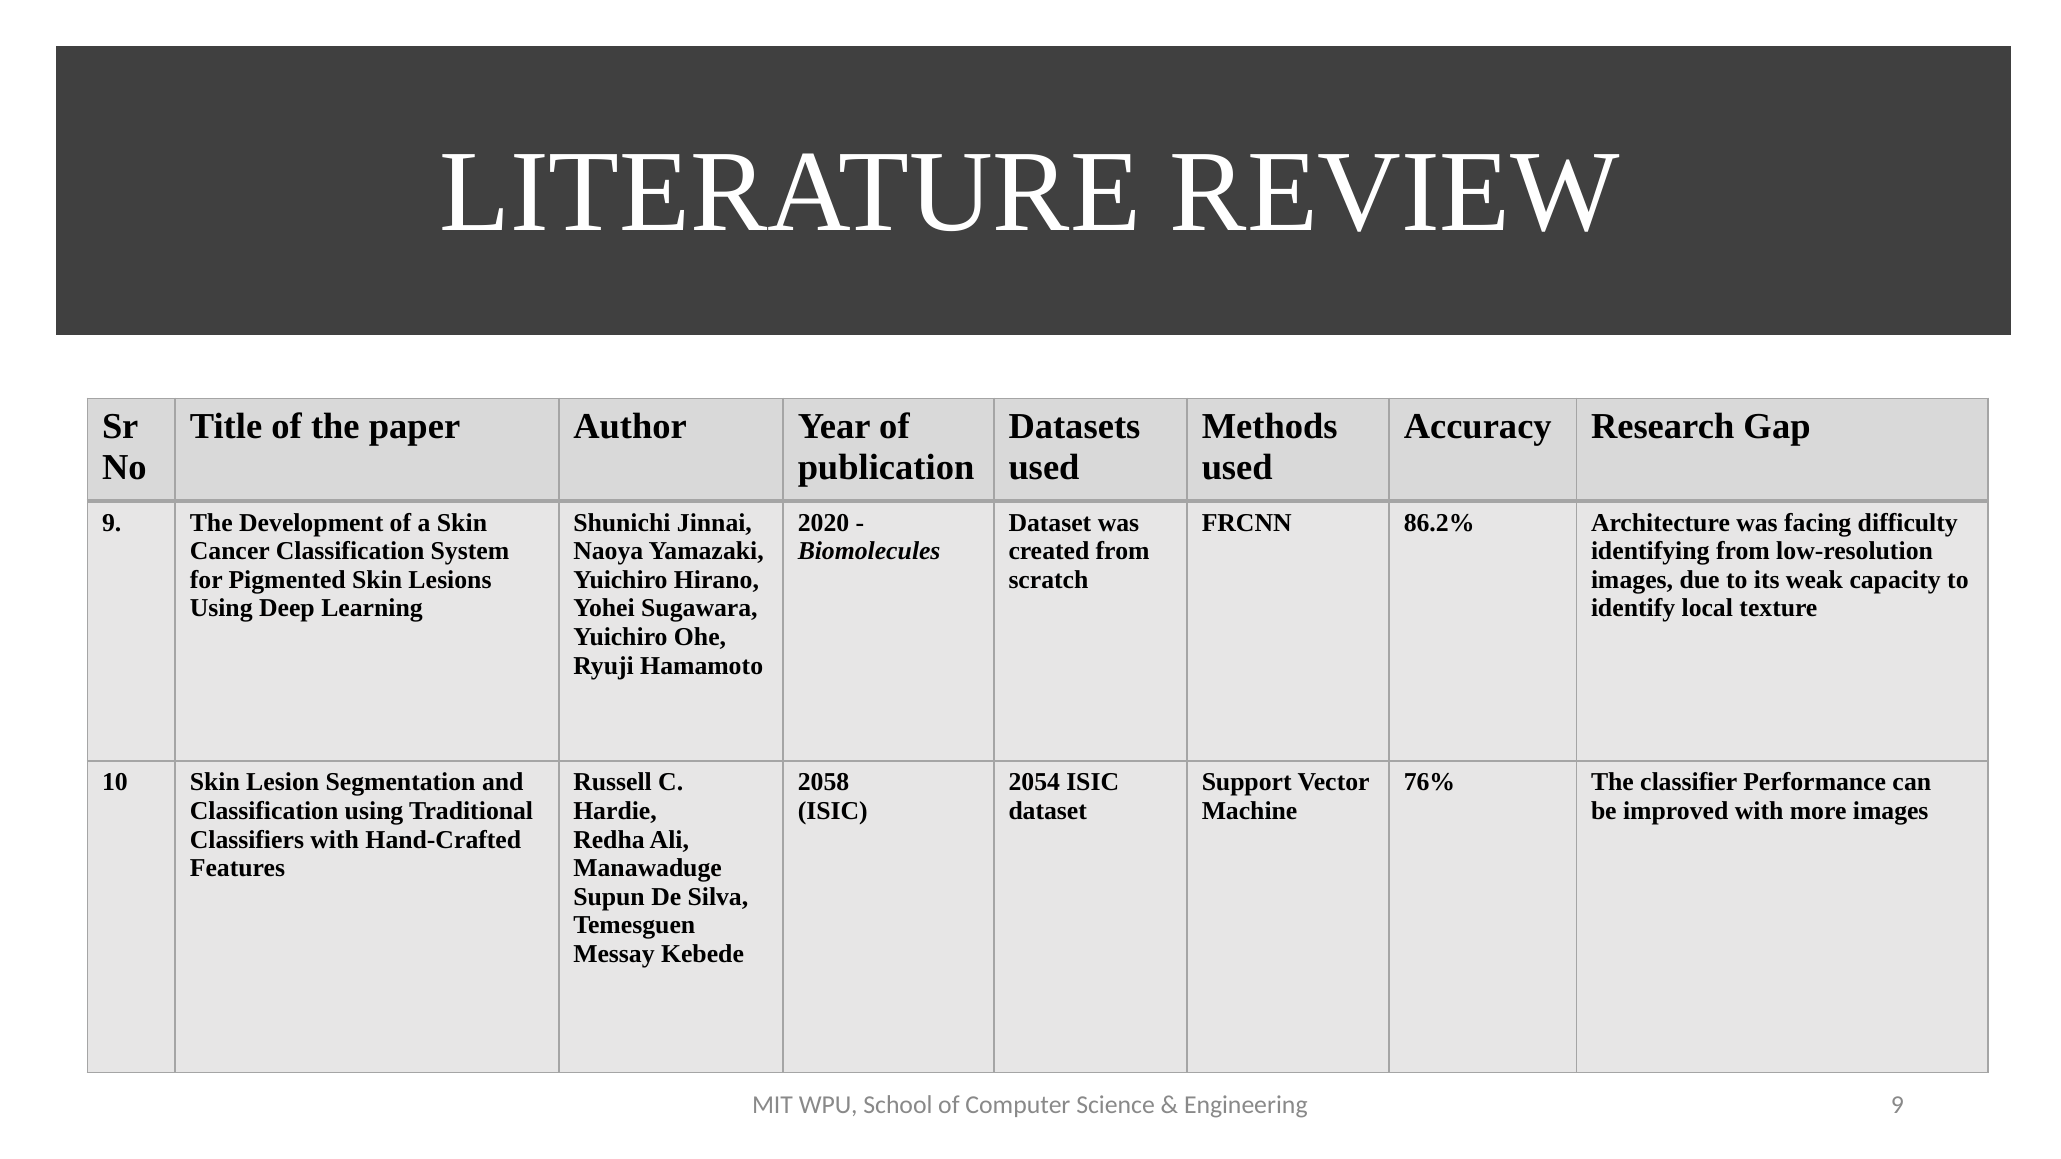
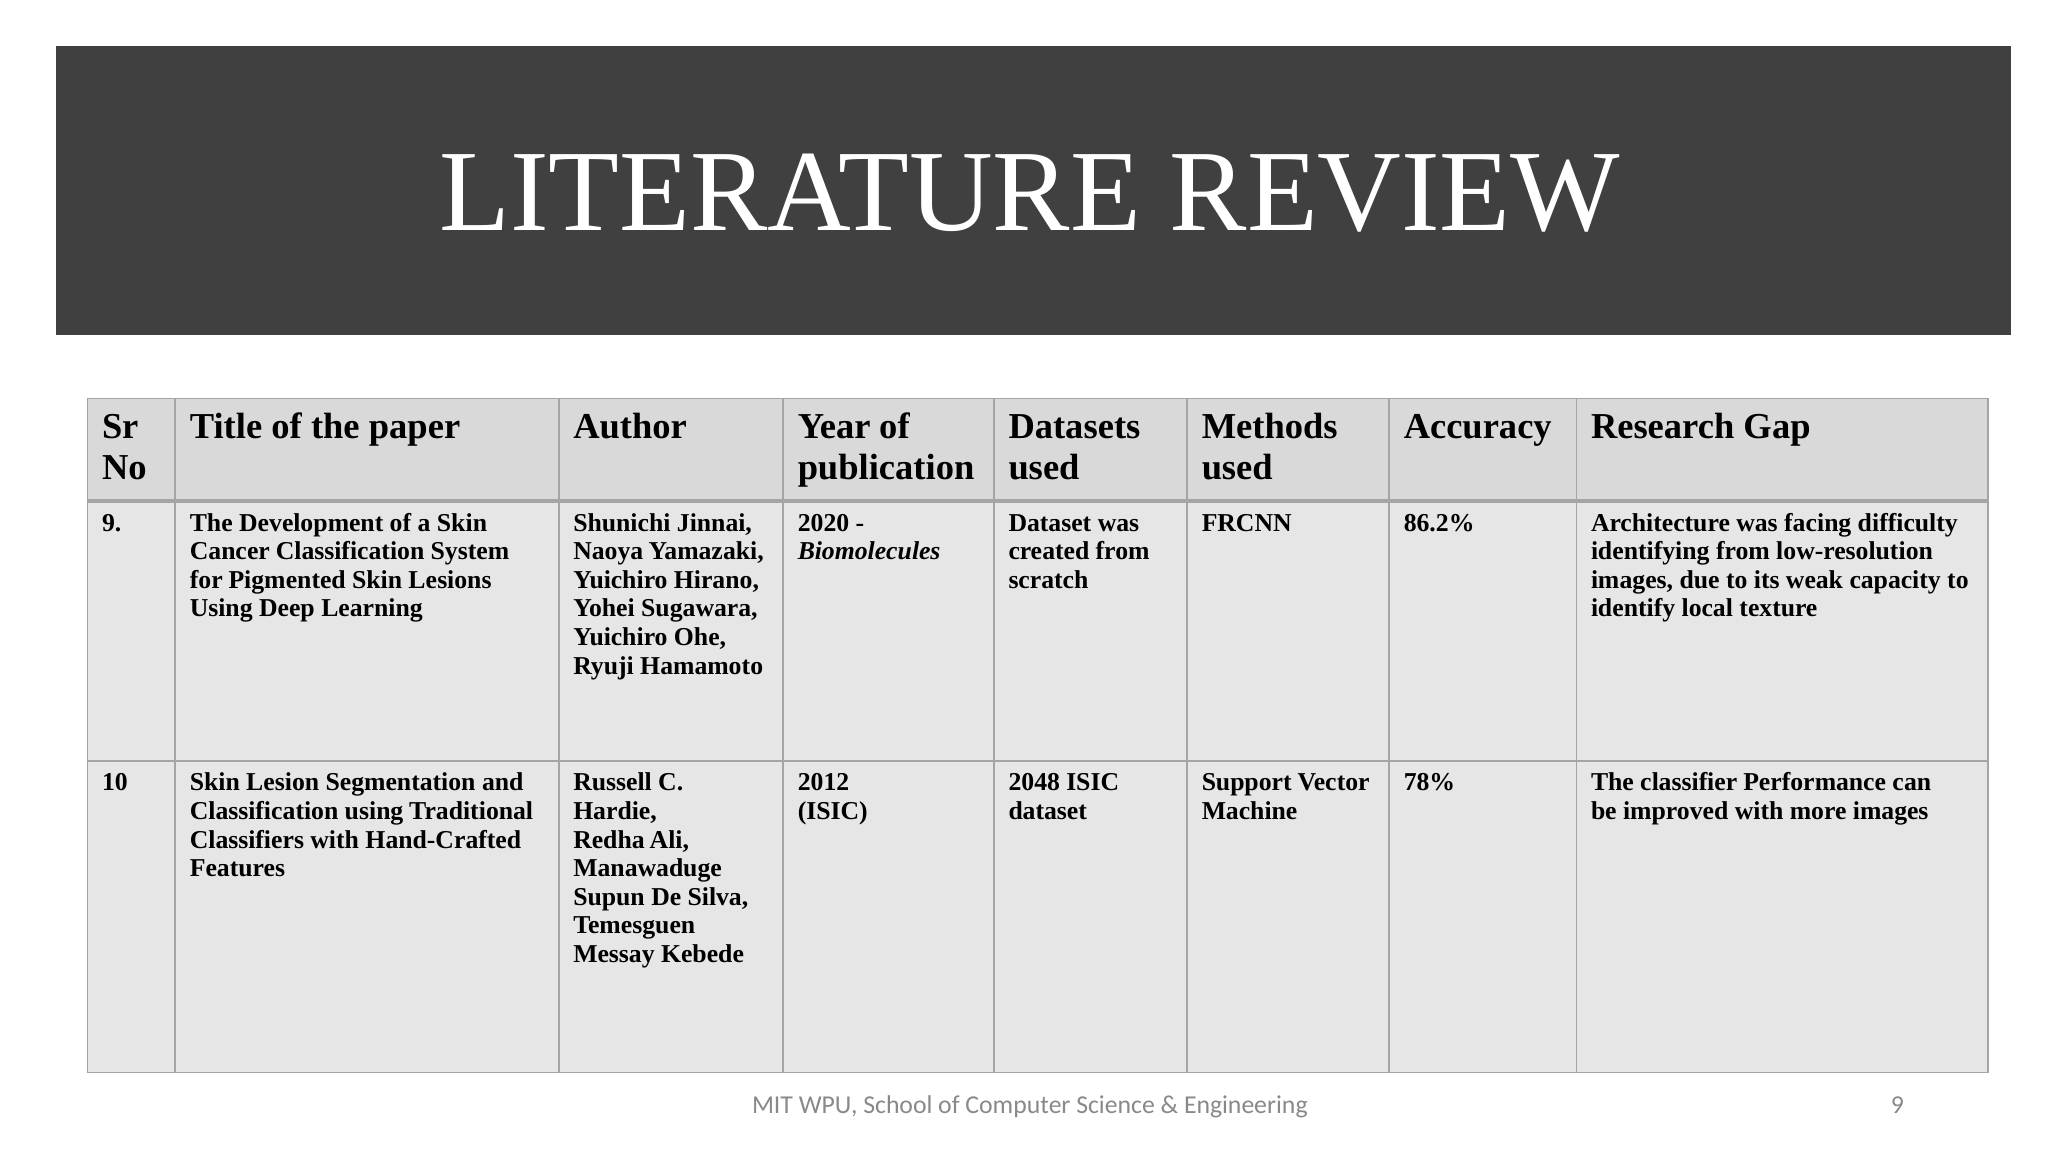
2058: 2058 -> 2012 (824, 783)
2054: 2054 -> 2048 (1034, 783)
76%: 76% -> 78% (1429, 783)
